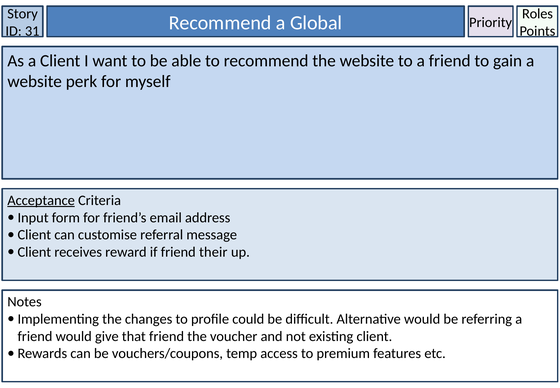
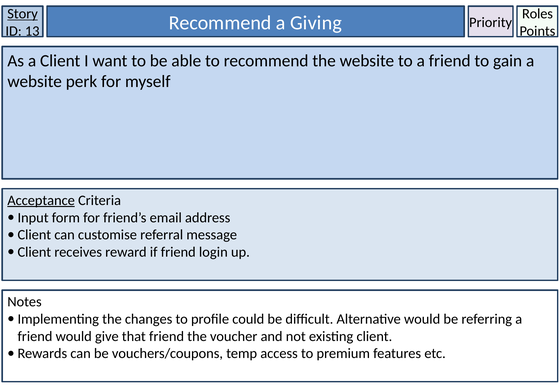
Story underline: none -> present (23, 14)
31: 31 -> 13 (32, 31)
Global: Global -> Giving (316, 23)
their: their -> login (213, 252)
